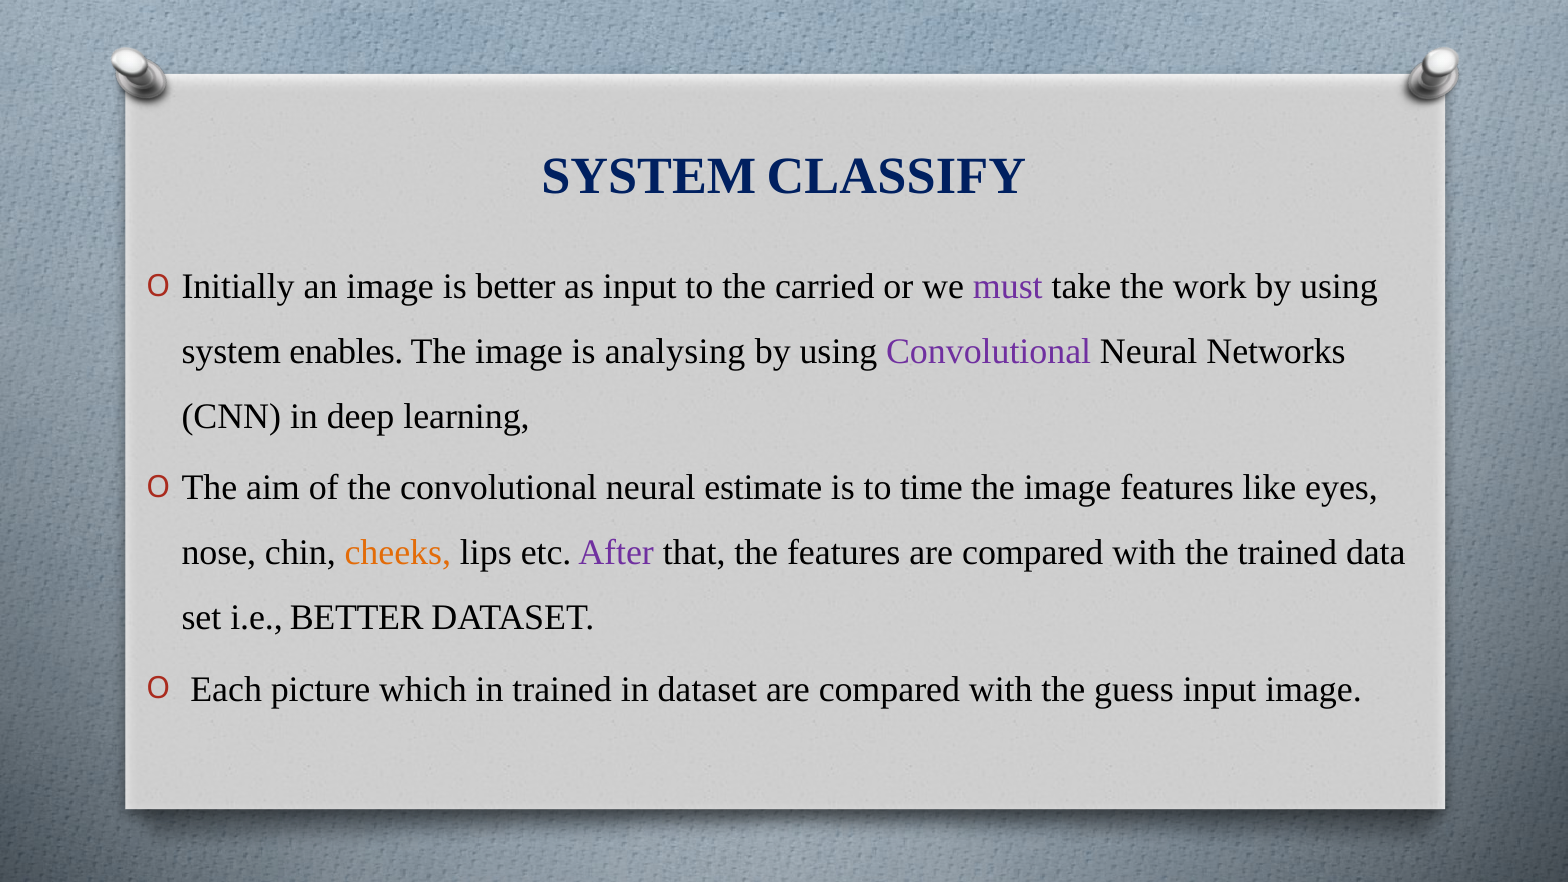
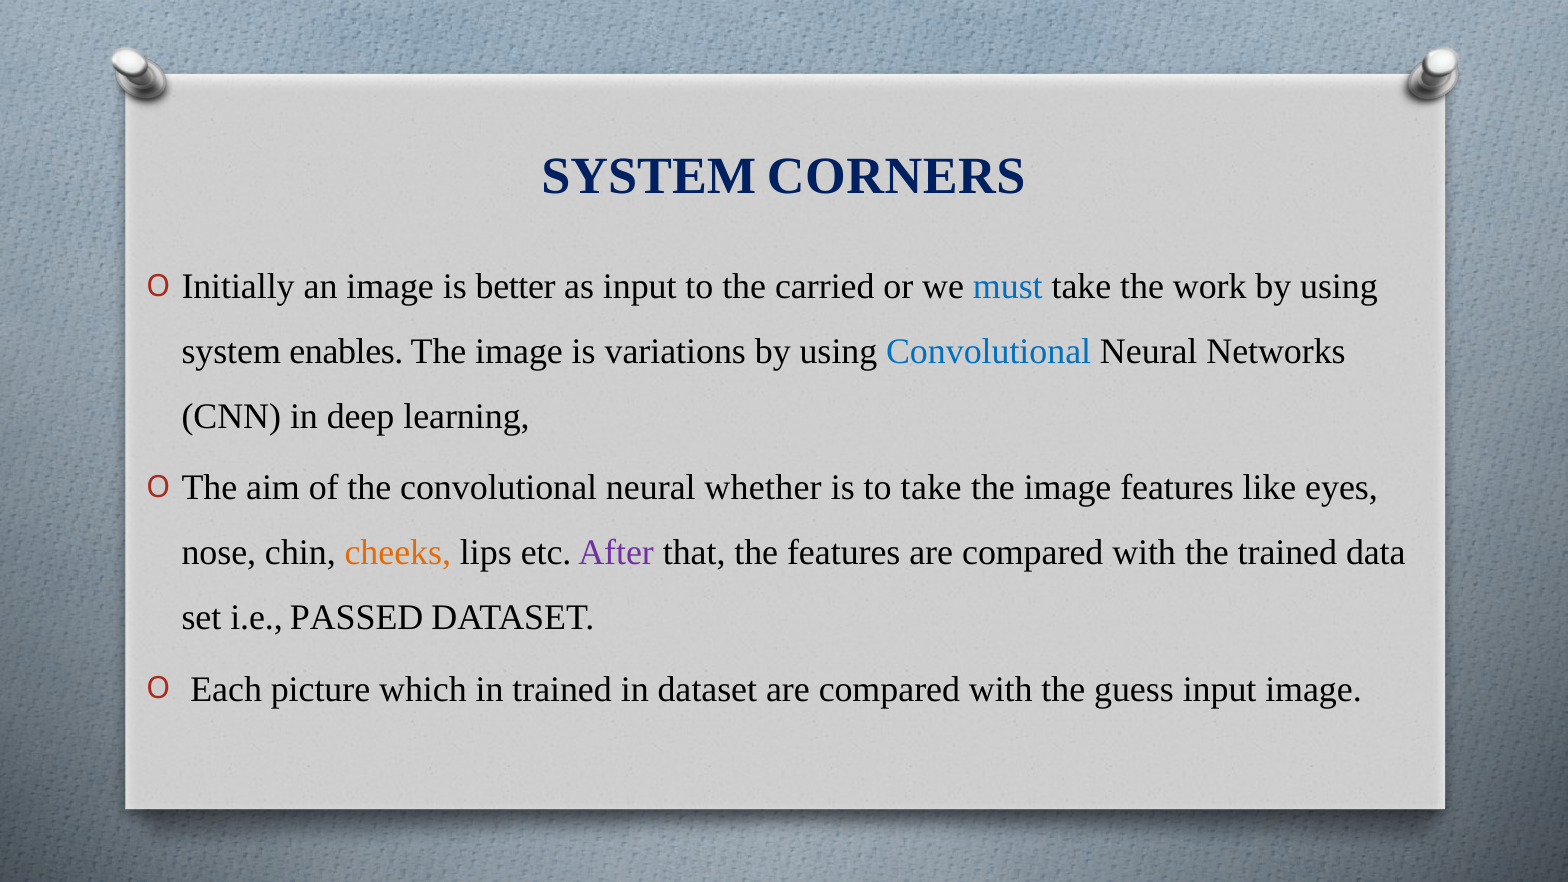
CLASSIFY: CLASSIFY -> CORNERS (896, 177)
must colour: purple -> blue (1008, 287)
analysing: analysing -> variations (675, 352)
Convolutional colour: purple -> blue (989, 352)
estimate: estimate -> whether (763, 488)
to time: time -> take (931, 488)
i.e BETTER: BETTER -> PASSED (357, 617)
